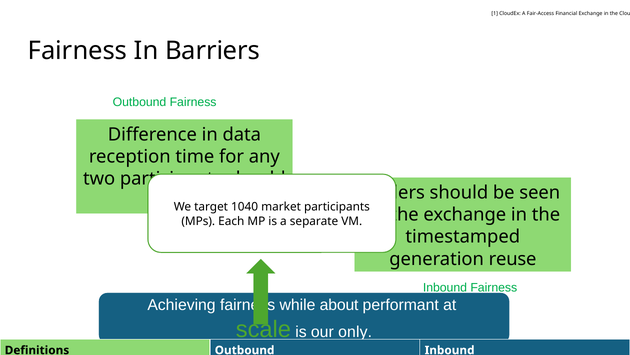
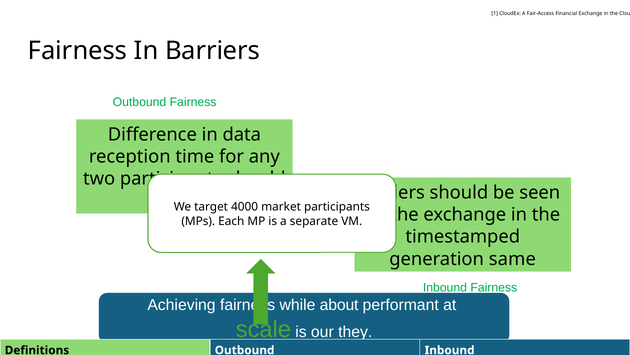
1040: 1040 -> 4000 (245, 207)
reuse: reuse -> same (512, 259)
only: only -> they (355, 331)
